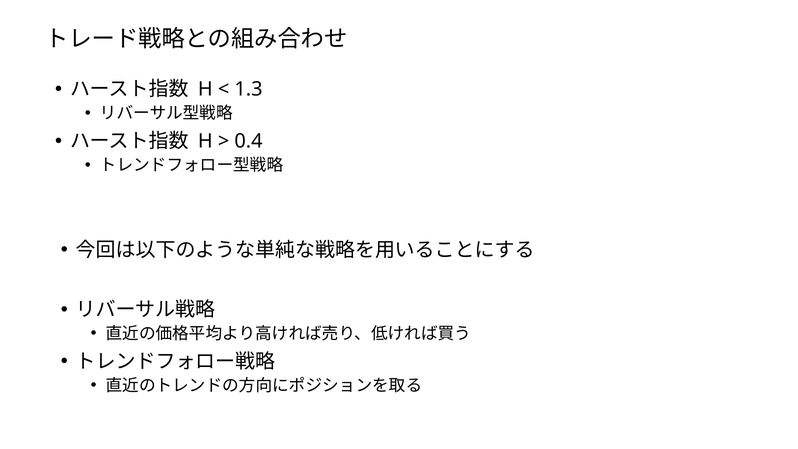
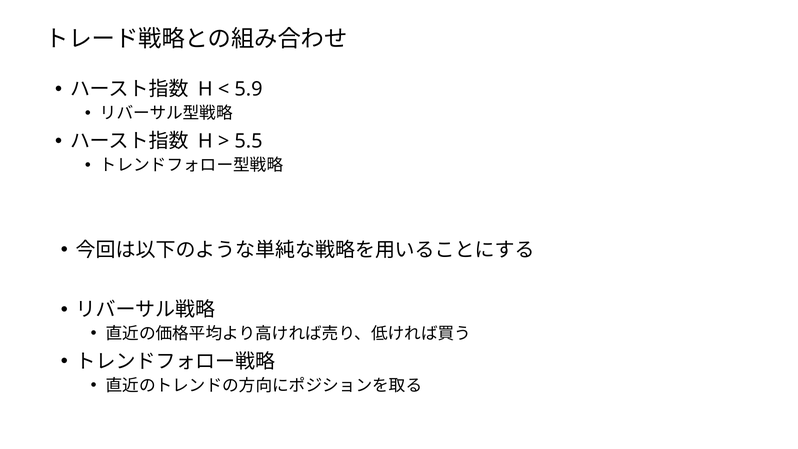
1.3: 1.3 -> 5.9 (249, 89)
0.4: 0.4 -> 5.5 (249, 141)
